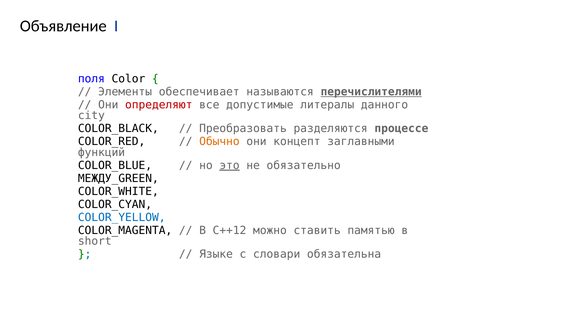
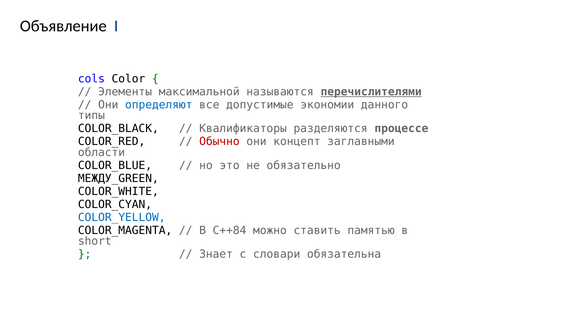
поля: поля -> cols (91, 79)
обеспечивает: обеспечивает -> максимальной (199, 92)
определяют colour: red -> blue (159, 105)
литералы: литералы -> экономии (327, 105)
city: city -> типы (91, 115)
Преобразовать: Преобразовать -> Квалификаторы (243, 128)
Обычно colour: orange -> red (219, 142)
функций: функций -> области (101, 152)
это underline: present -> none (229, 165)
С++12: С++12 -> С++84 (230, 230)
Языке: Языке -> Знает (216, 254)
